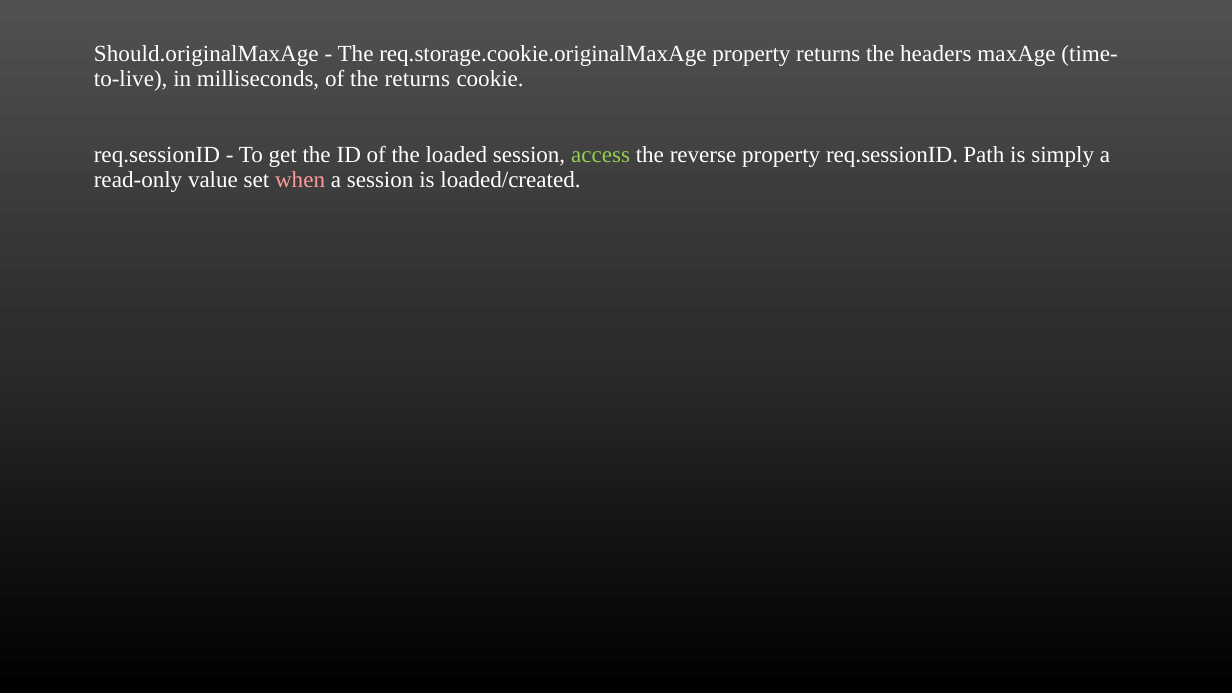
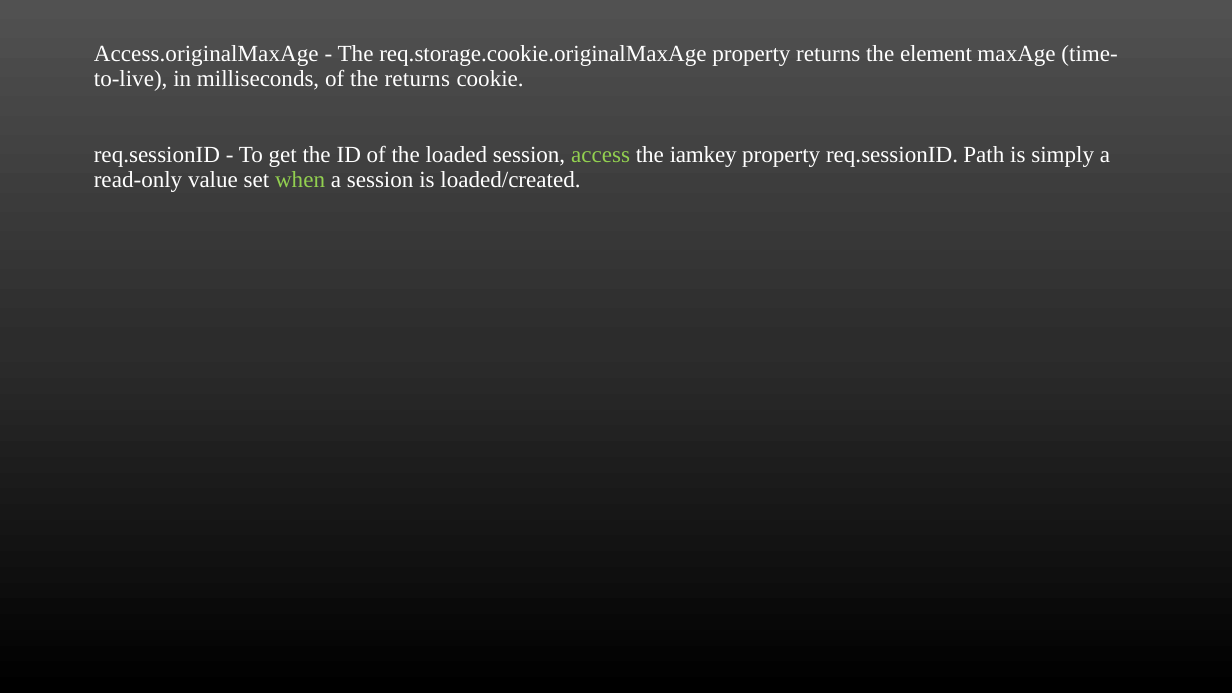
Should.originalMaxAge: Should.originalMaxAge -> Access.originalMaxAge (206, 54)
headers: headers -> element (936, 54)
reverse: reverse -> iamkey (703, 155)
when colour: pink -> light green (300, 180)
